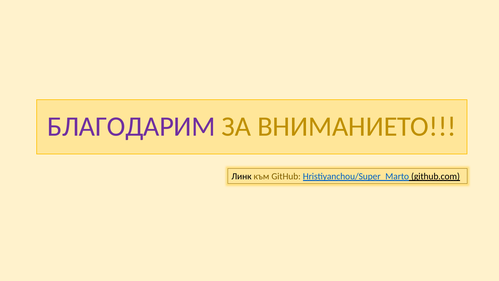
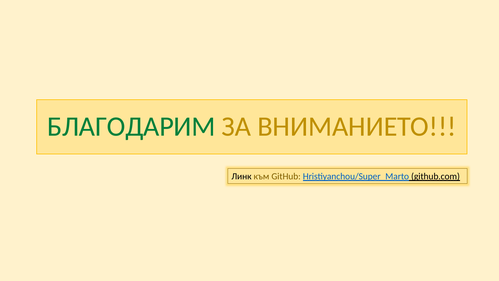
БЛАГОДАРИМ colour: purple -> green (131, 126)
